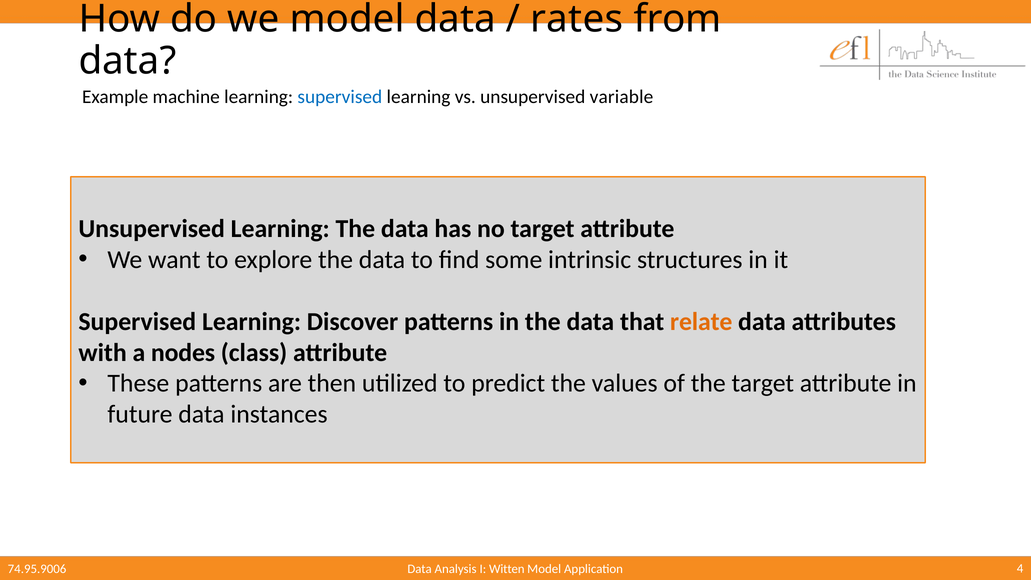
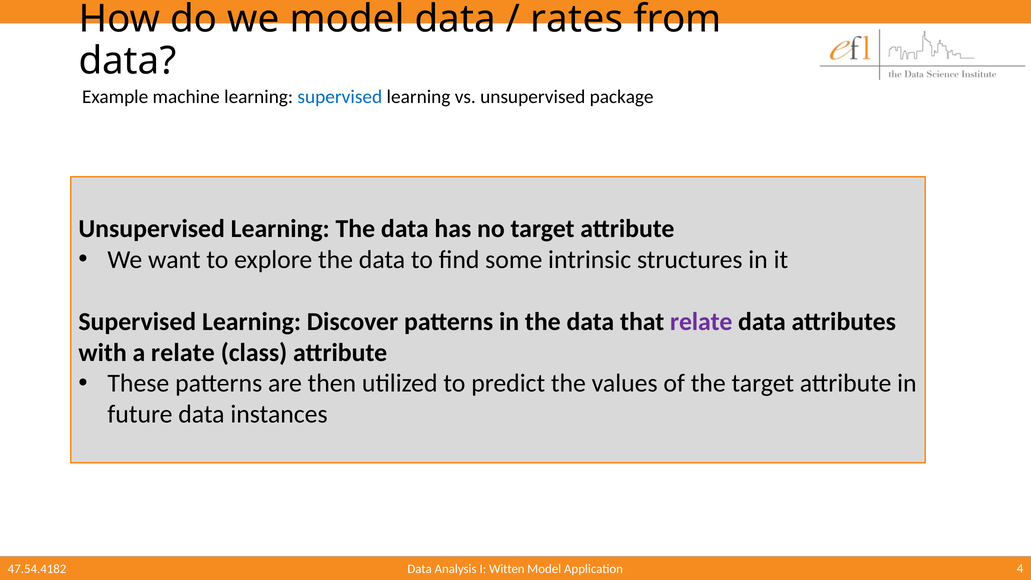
variable: variable -> package (622, 97)
relate colour: orange -> purple (701, 322)
a nodes: nodes -> relate (183, 352)
74.95.9006: 74.95.9006 -> 47.54.4182 (37, 569)
